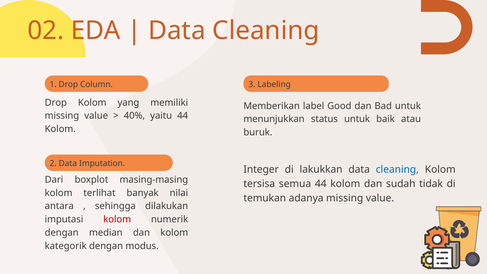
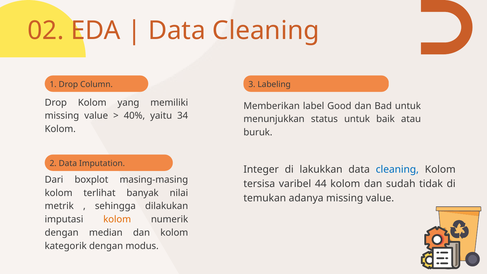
yaitu 44: 44 -> 34 (183, 116)
semua: semua -> varibel (295, 184)
antara: antara -> metrik (59, 206)
kolom colour: red -> orange (117, 219)
